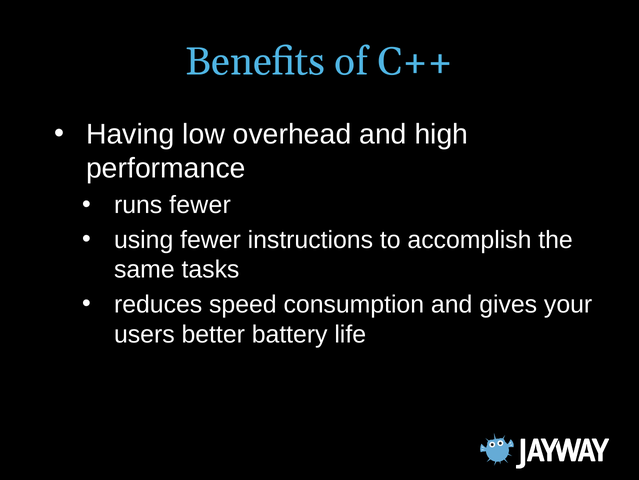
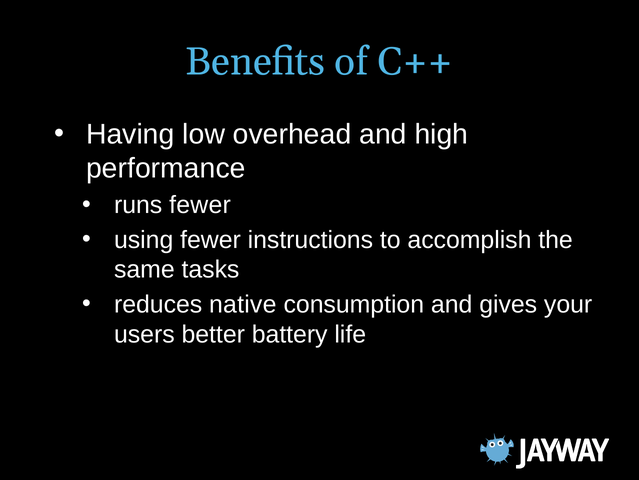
speed: speed -> native (243, 304)
